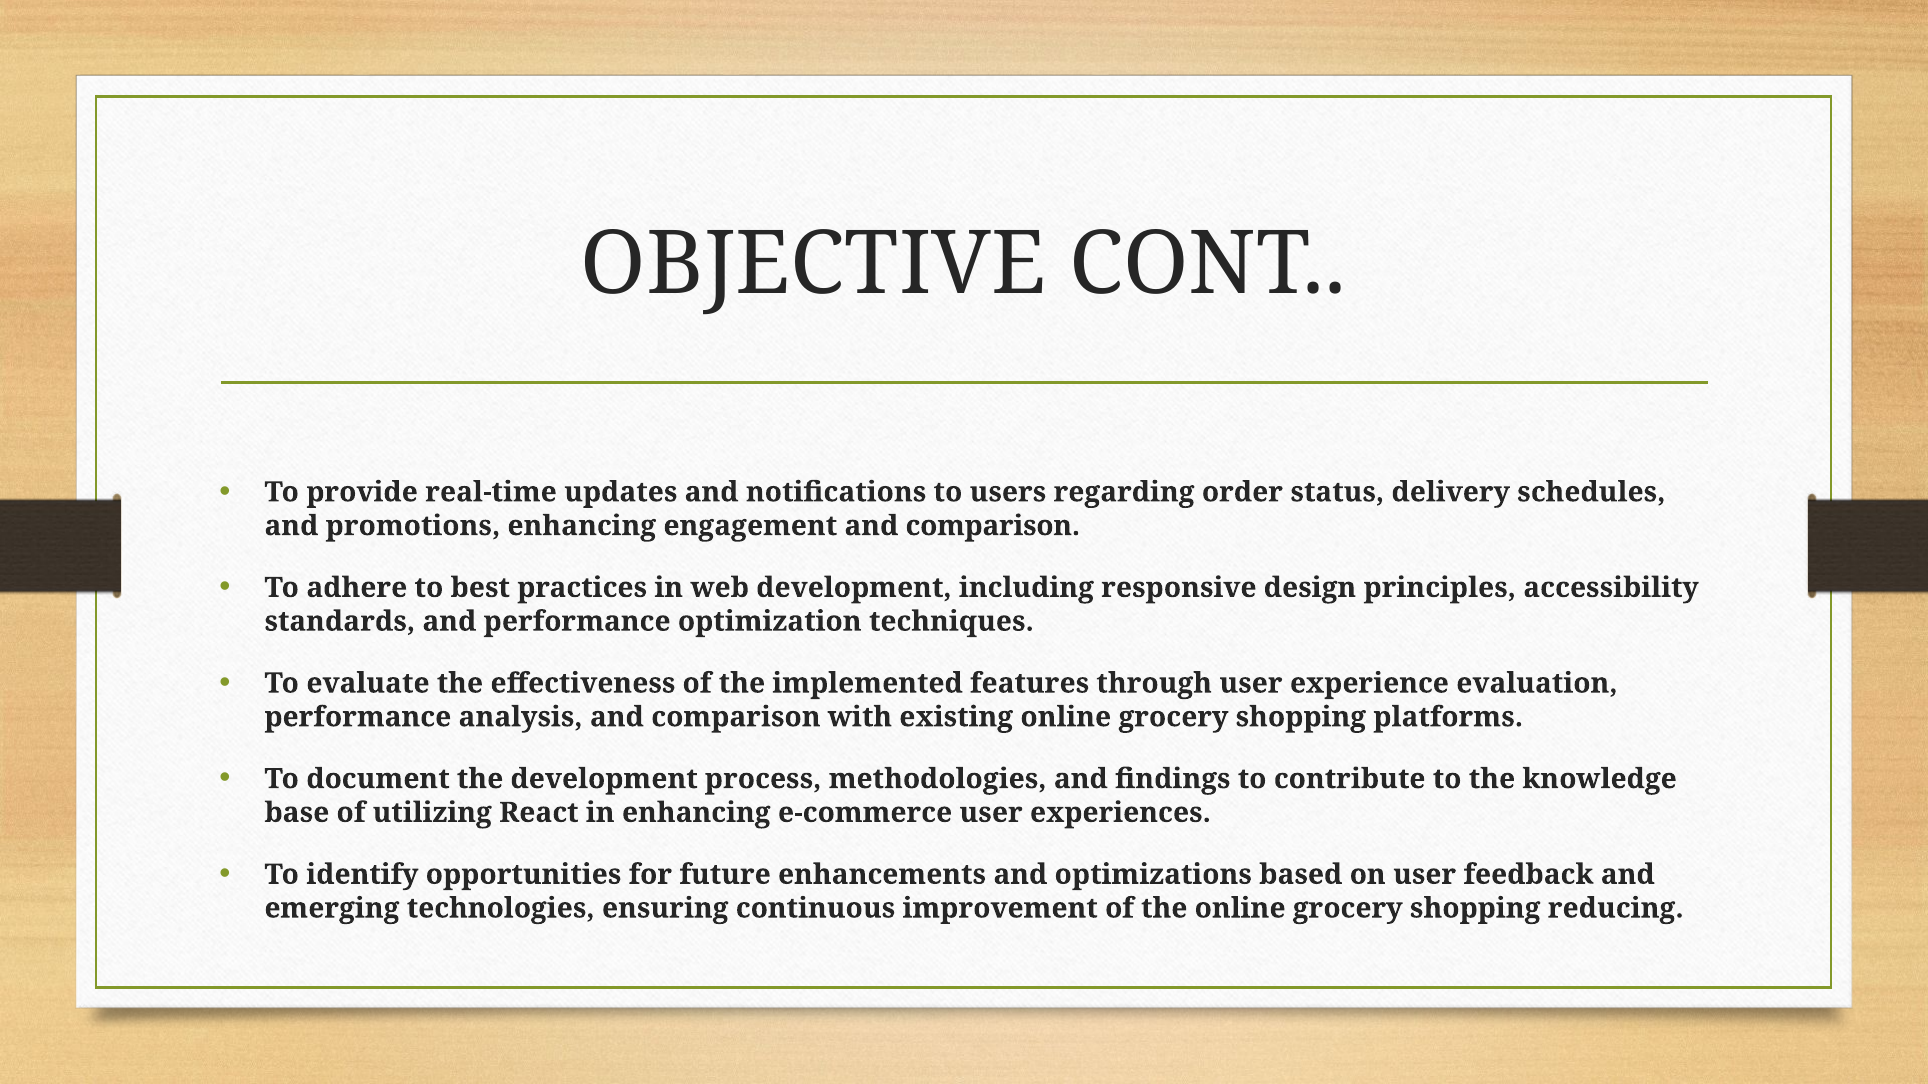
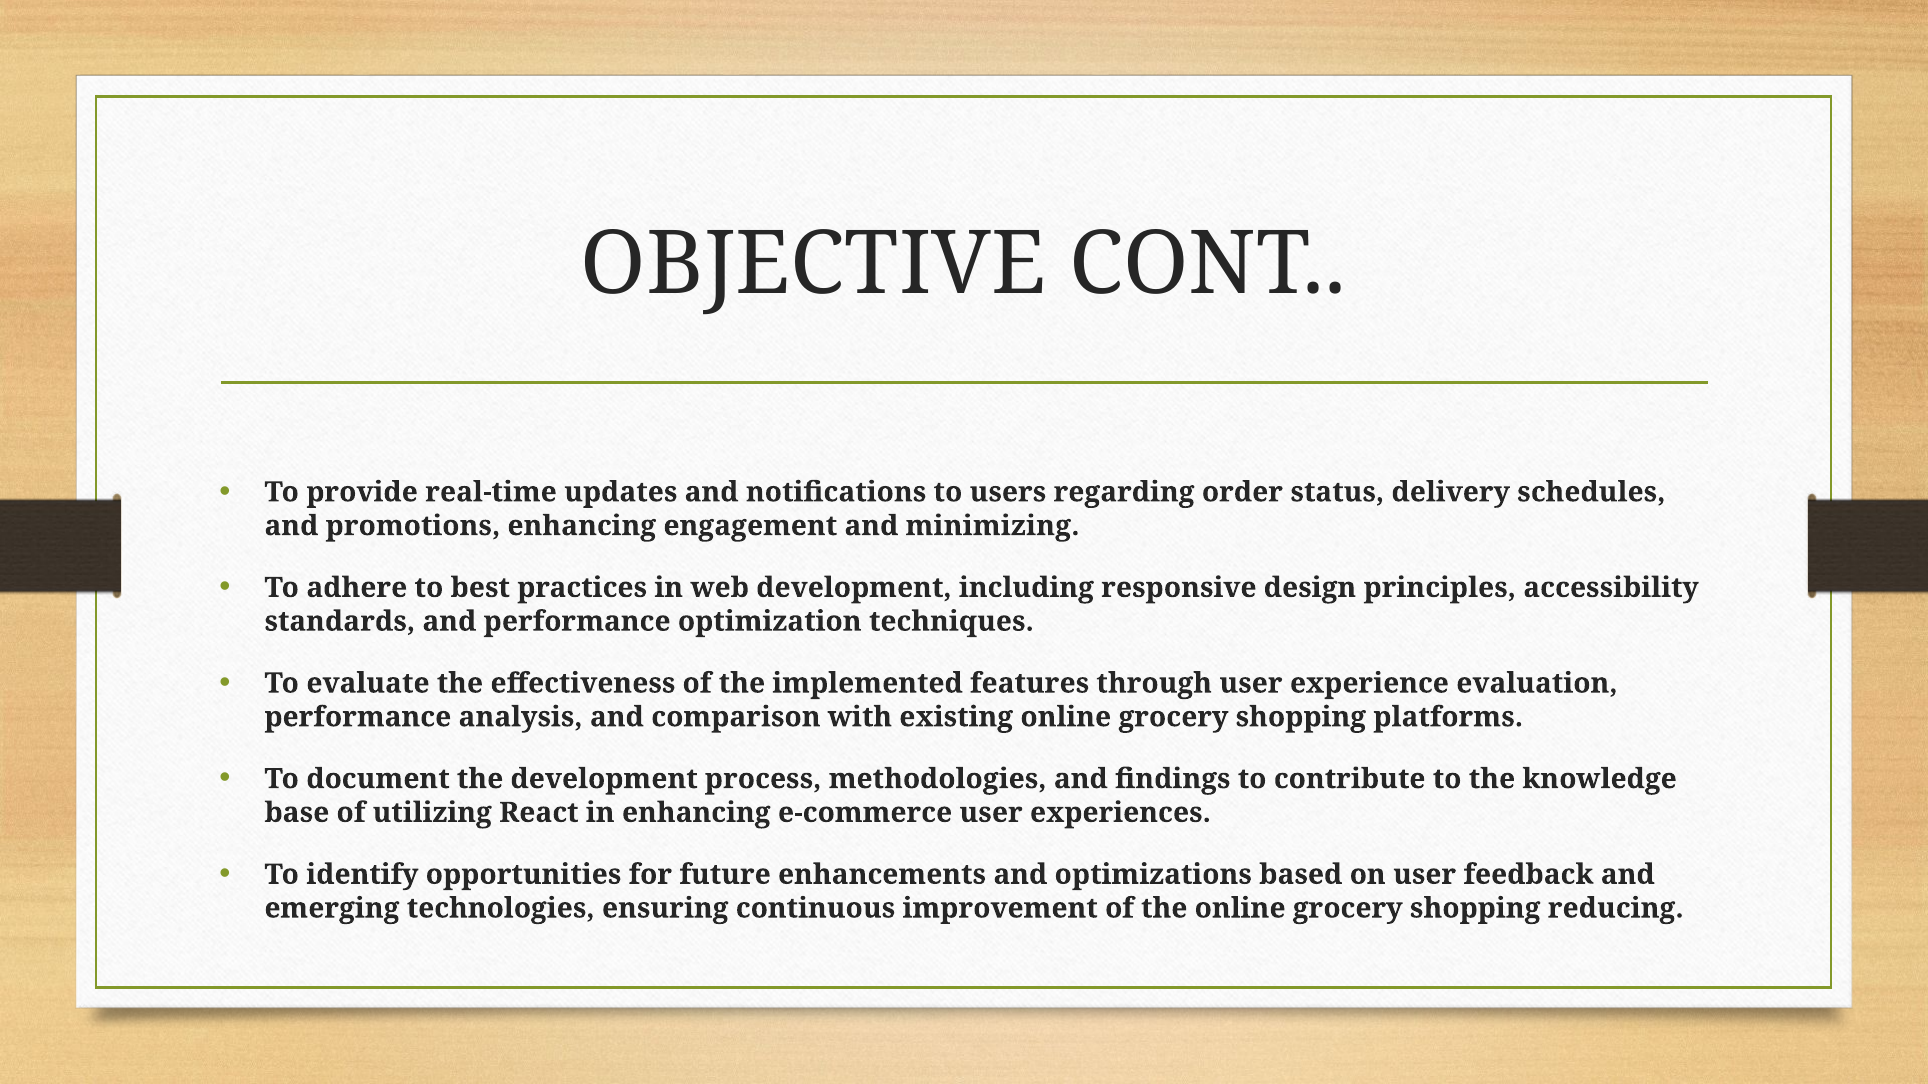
engagement and comparison: comparison -> minimizing (993, 526)
